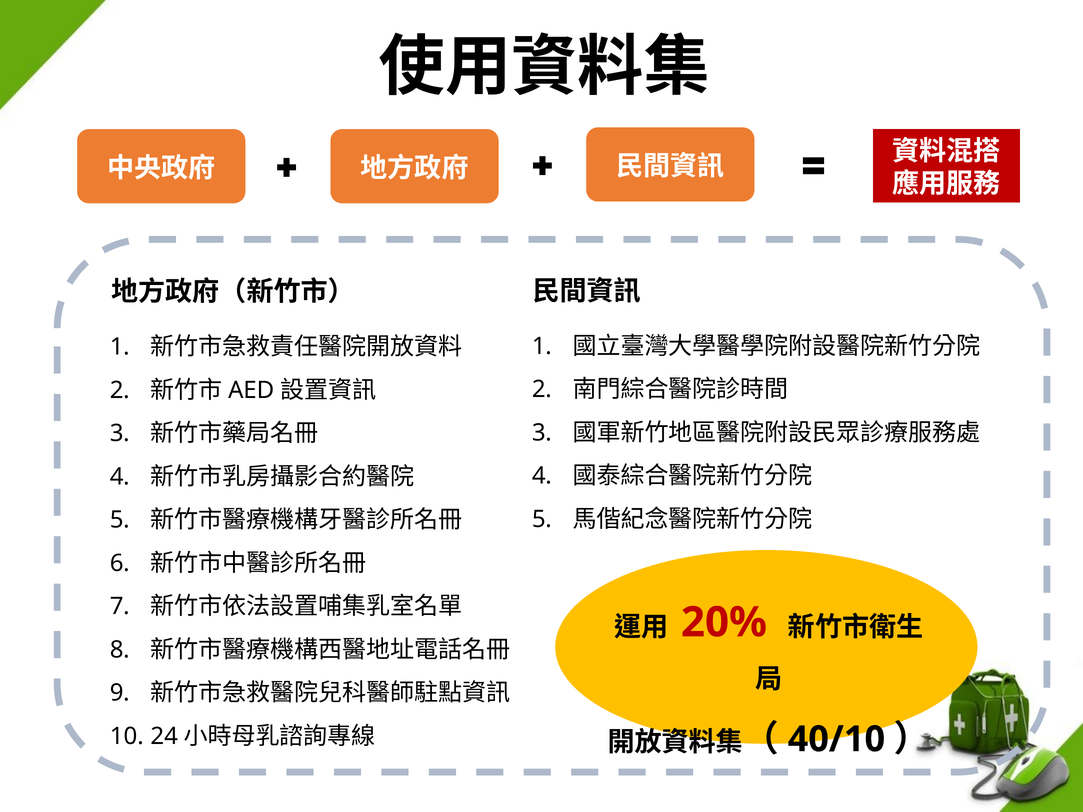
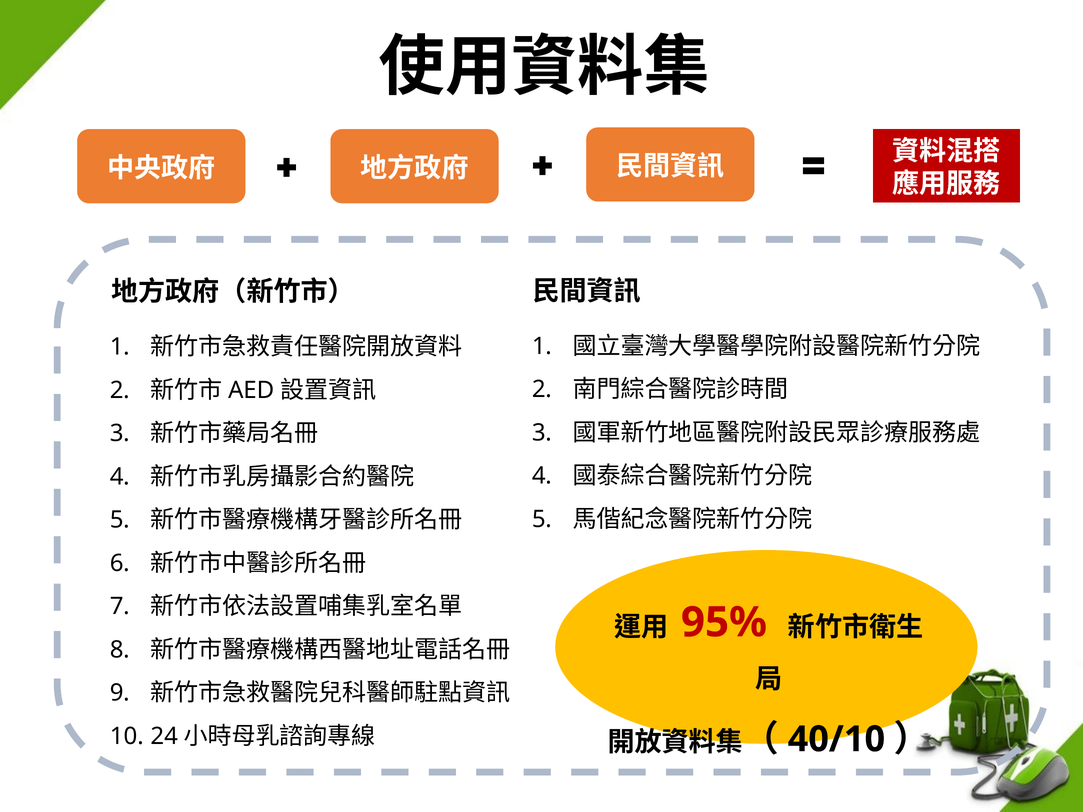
20%: 20% -> 95% (724, 623)
